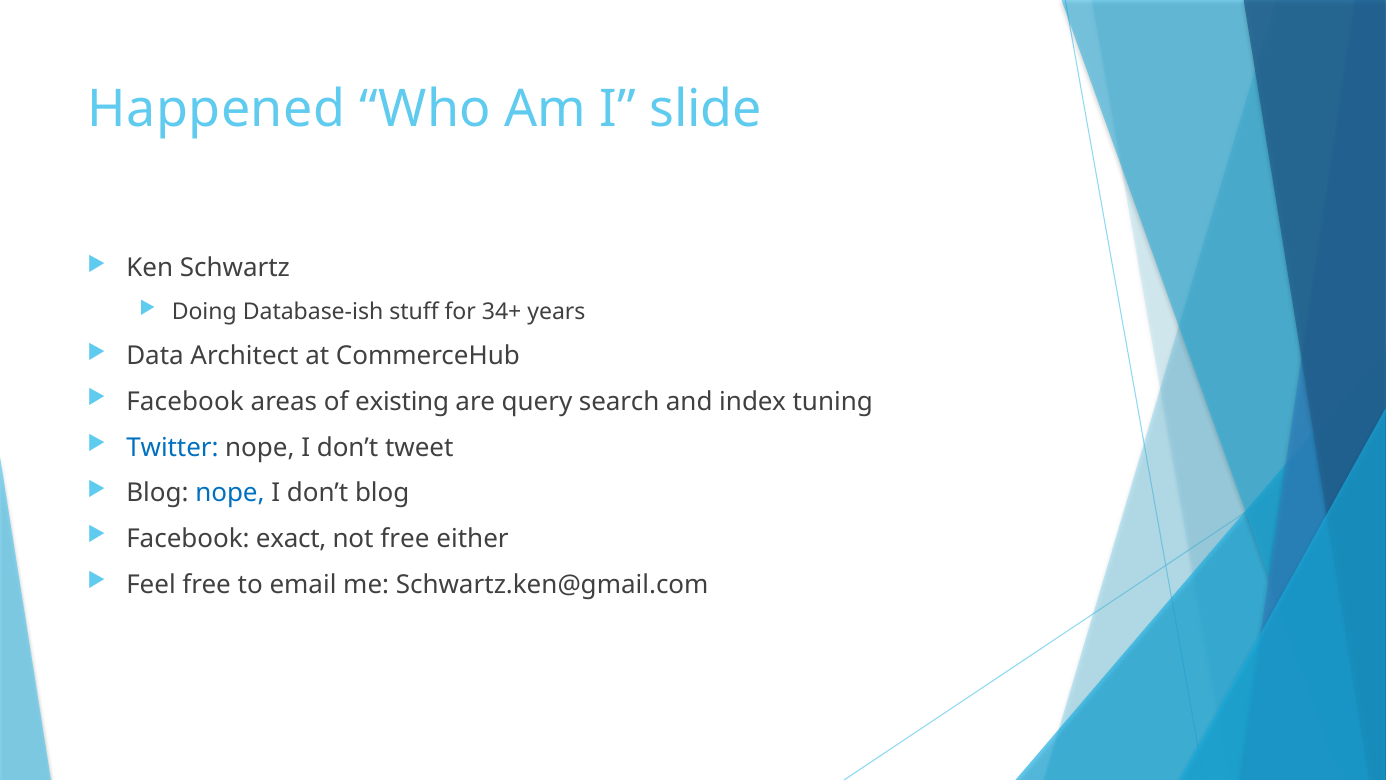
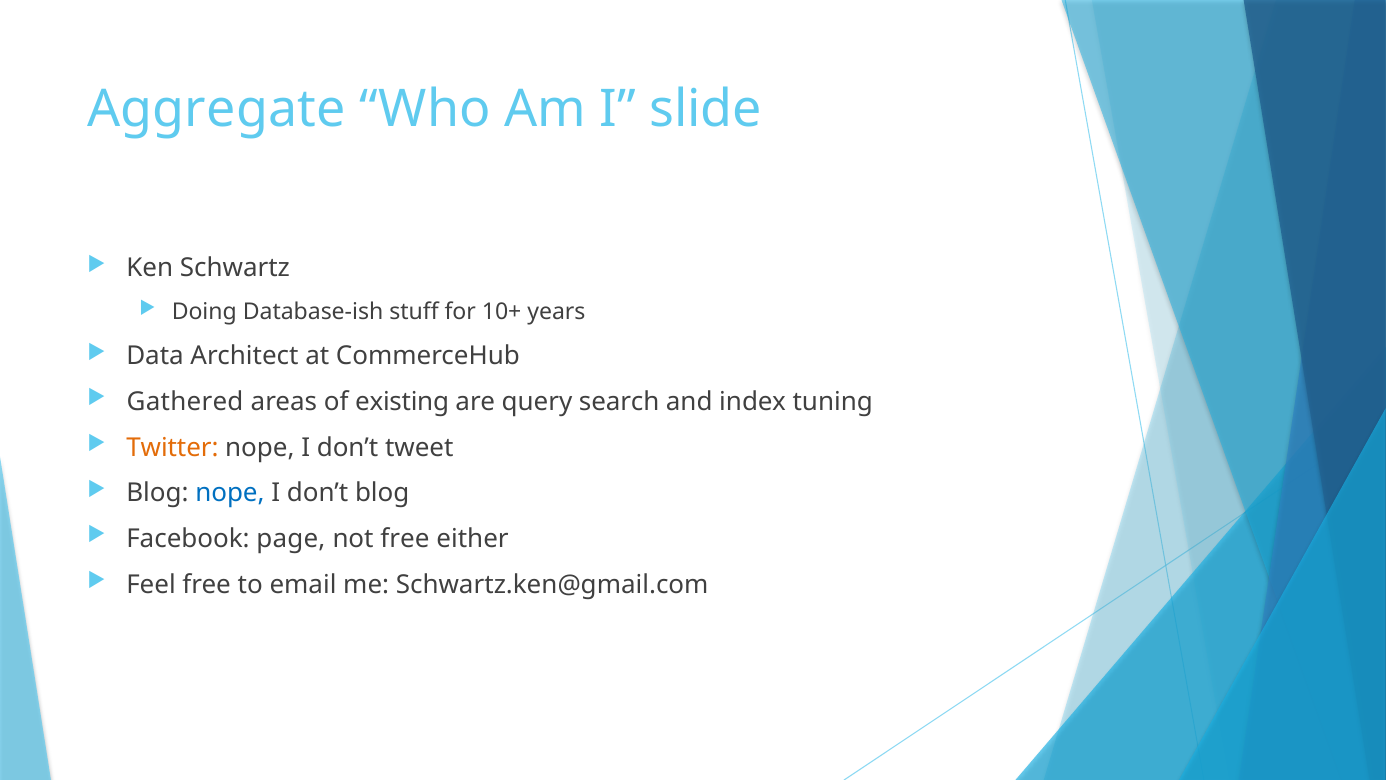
Happened: Happened -> Aggregate (217, 109)
34+: 34+ -> 10+ (502, 312)
Facebook: Facebook -> Gathered (185, 402)
Twitter colour: blue -> orange (172, 447)
exact: exact -> page (291, 539)
